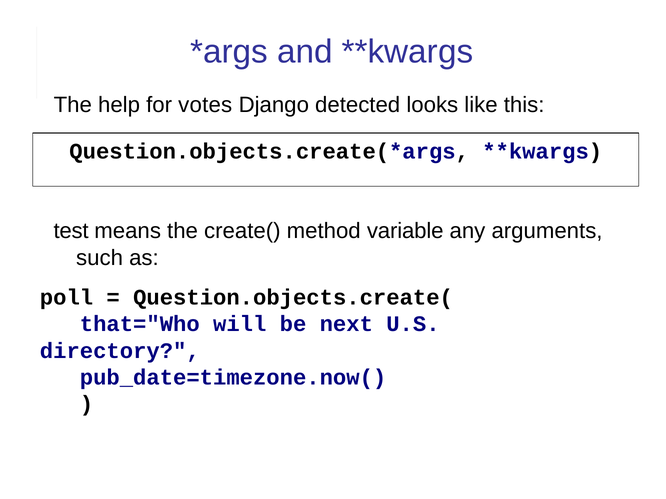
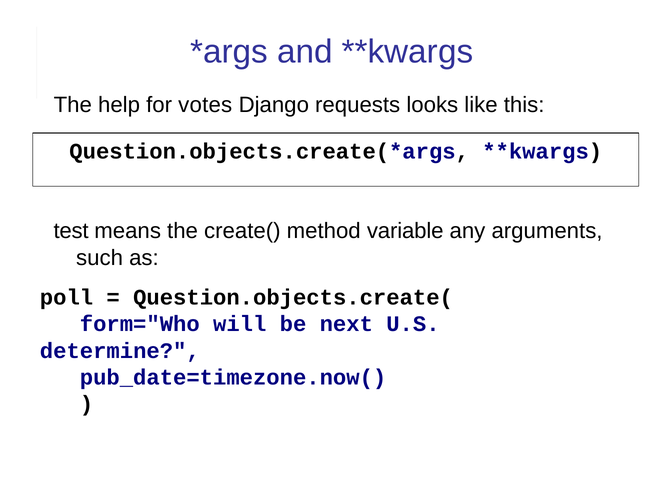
detected: detected -> requests (358, 105)
that="Who: that="Who -> form="Who (140, 324)
directory: directory -> determine (120, 351)
